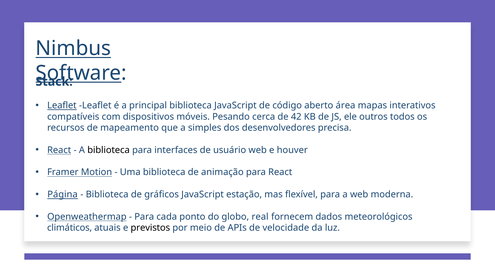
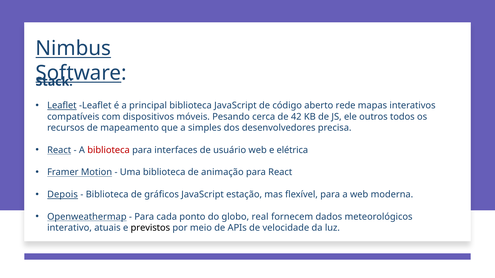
área: área -> rede (346, 106)
biblioteca colour: black -> red (109, 150)
houver: houver -> elétrica (292, 150)
Página: Página -> Depois (63, 195)
climáticos: climáticos -> interativo (70, 228)
